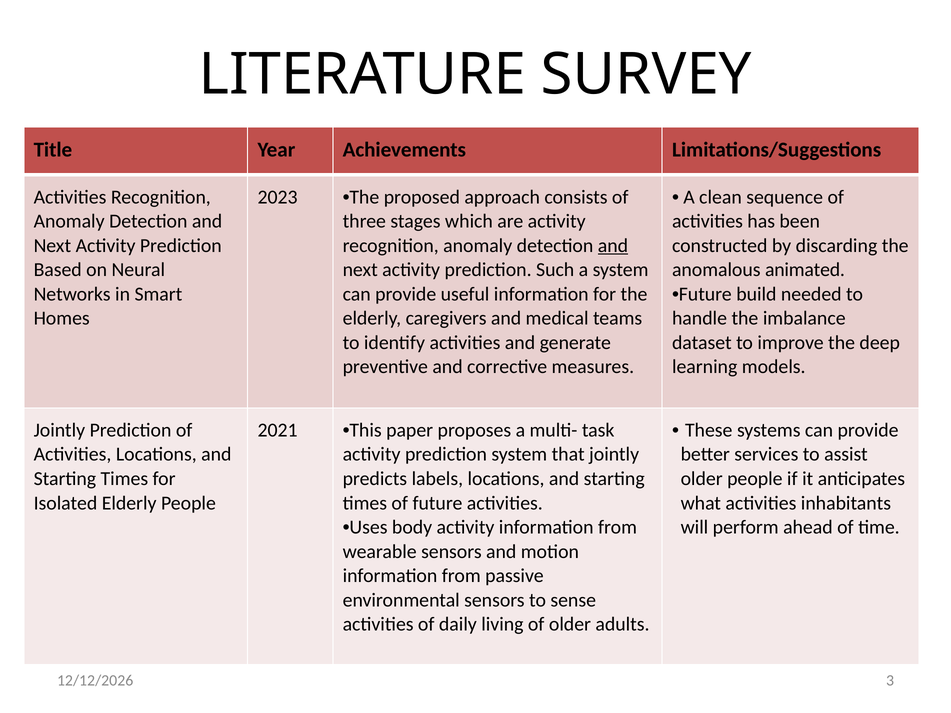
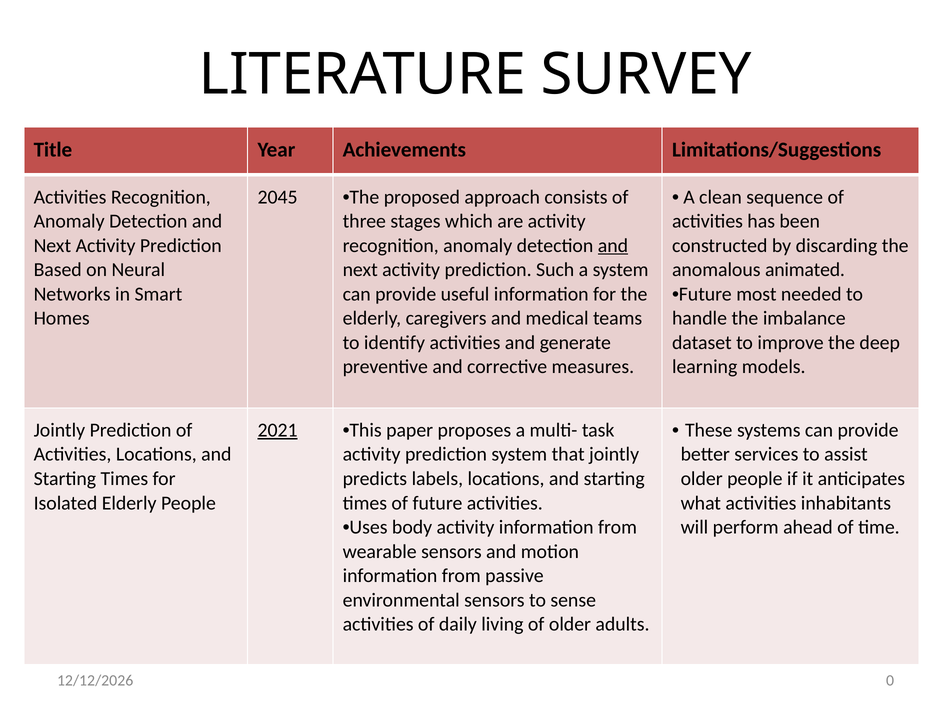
2023: 2023 -> 2045 (278, 197)
build: build -> most (756, 294)
2021 underline: none -> present (278, 430)
3: 3 -> 0 (890, 681)
